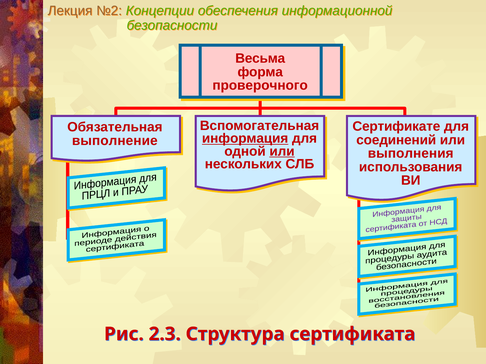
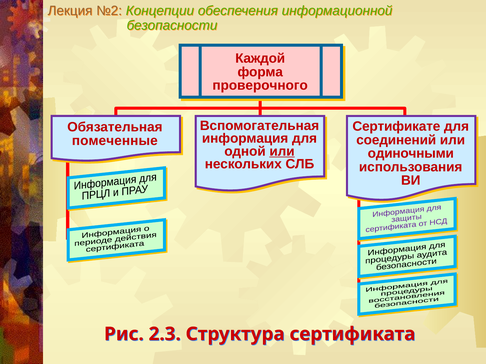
Весьма: Весьма -> Каждой (260, 59)
информация underline: present -> none (245, 139)
выполнение: выполнение -> помеченные (115, 141)
выполнения: выполнения -> одиночными (411, 154)
